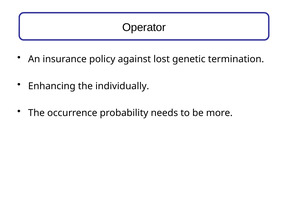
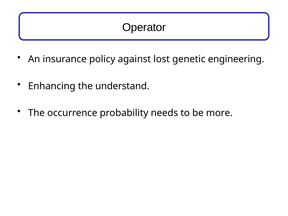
termination: termination -> engineering (236, 59)
individually: individually -> understand (122, 86)
